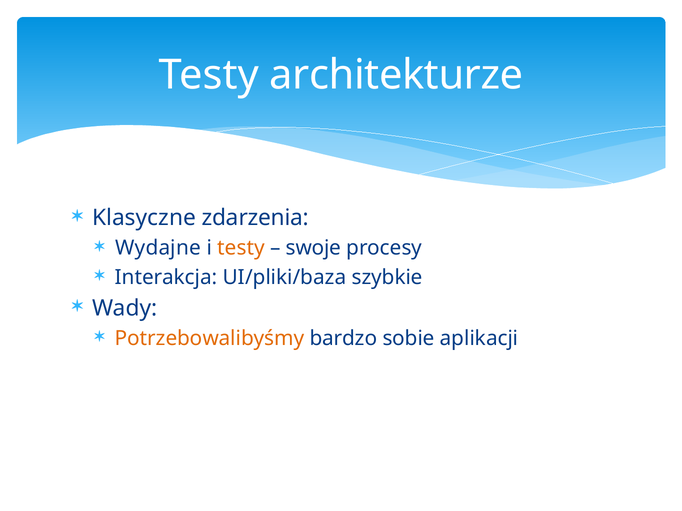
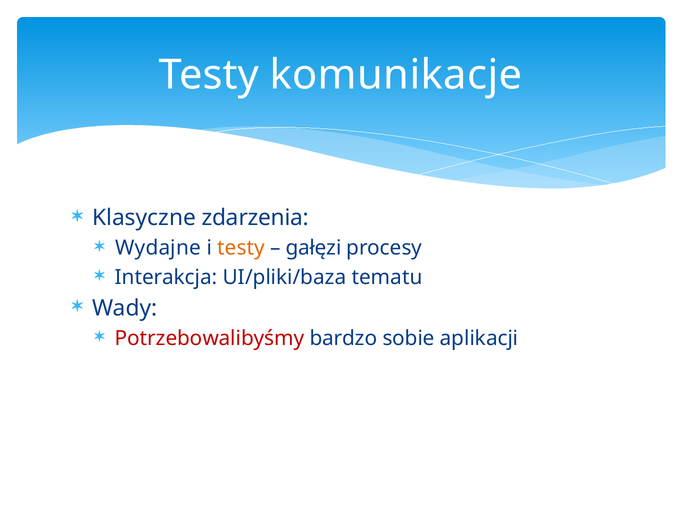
architekturze: architekturze -> komunikacje (396, 75)
swoje: swoje -> gałęzi (314, 248)
szybkie: szybkie -> tematu (387, 278)
Potrzebowalibyśmy colour: orange -> red (210, 339)
